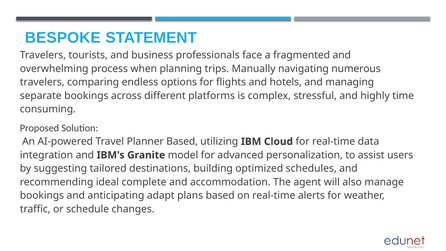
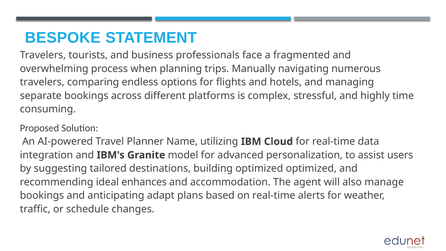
Planner Based: Based -> Name (182, 142)
optimized schedules: schedules -> optimized (311, 168)
complete: complete -> enhances (144, 182)
